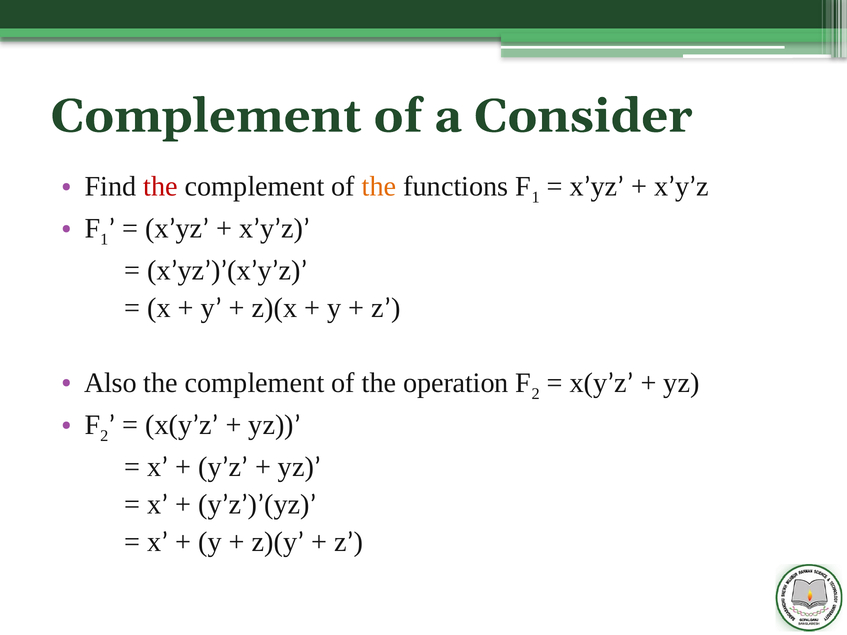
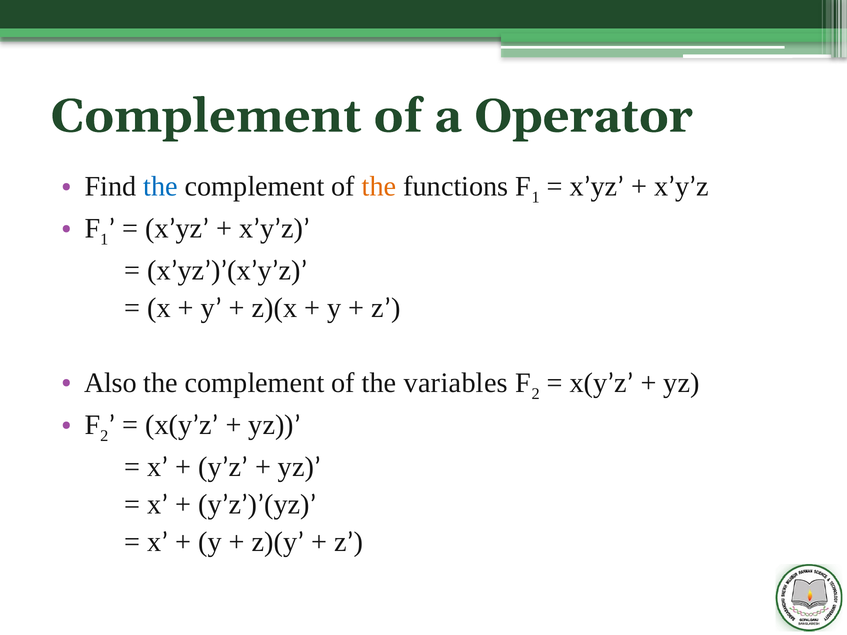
Consider: Consider -> Operator (583, 116)
the colour: red -> blue (161, 187)
operation: operation -> variables (456, 383)
